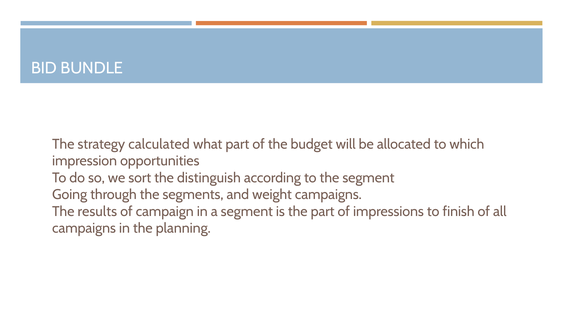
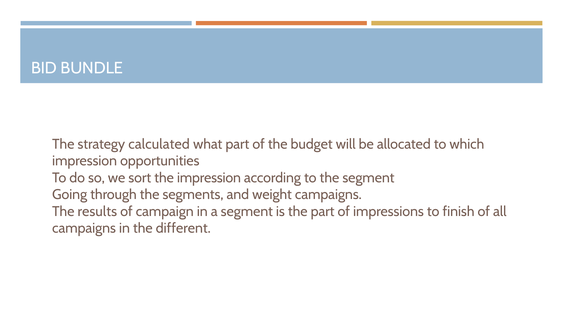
the distinguish: distinguish -> impression (209, 178)
planning: planning -> different (183, 229)
